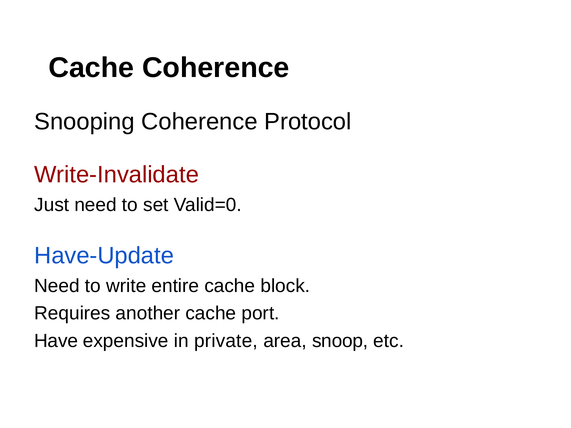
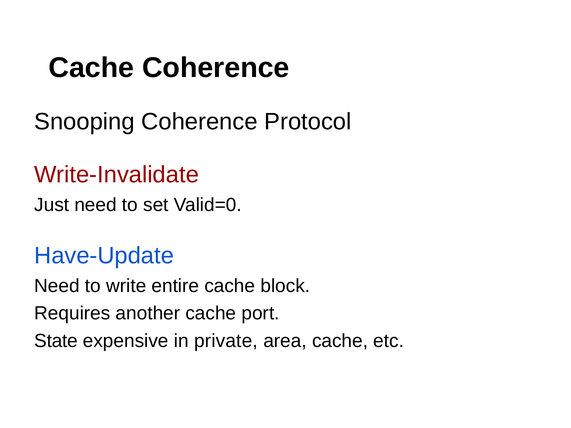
Have: Have -> State (56, 341)
area snoop: snoop -> cache (340, 341)
